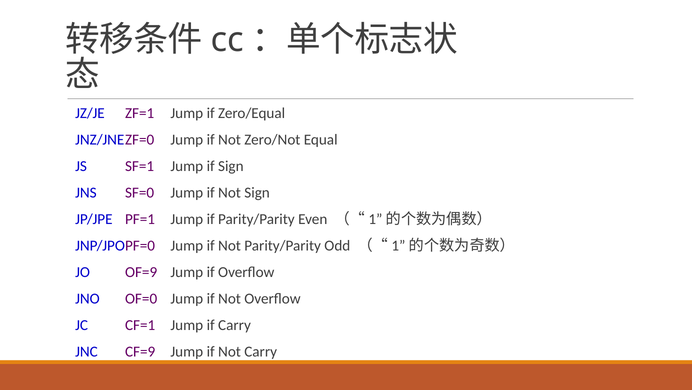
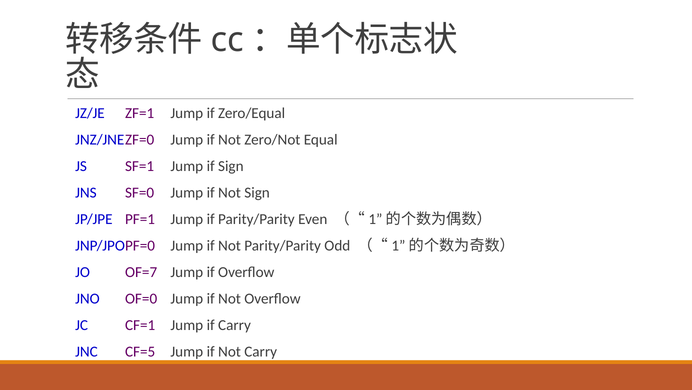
OF=9: OF=9 -> OF=7 (141, 272)
CF=9: CF=9 -> CF=5 (140, 351)
